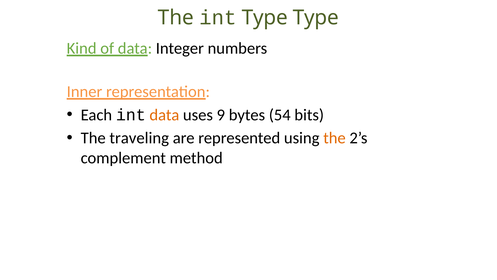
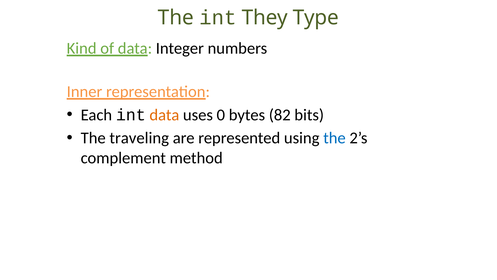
int Type: Type -> They (265, 18)
9: 9 -> 0 (221, 115)
54: 54 -> 82 (280, 115)
the colour: orange -> blue (334, 138)
